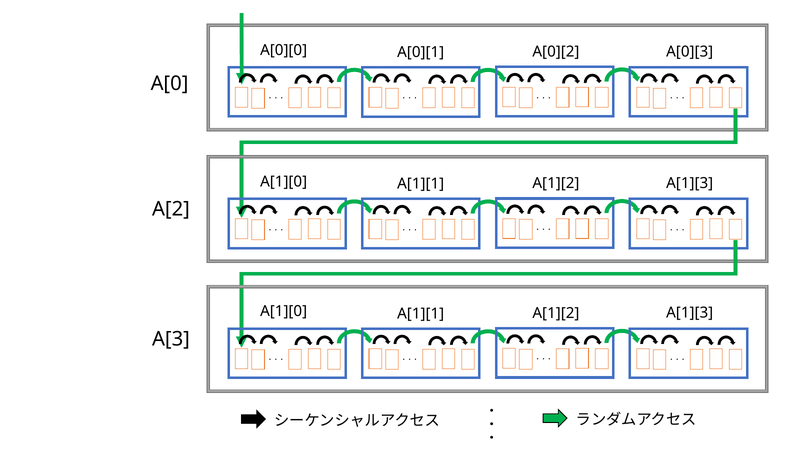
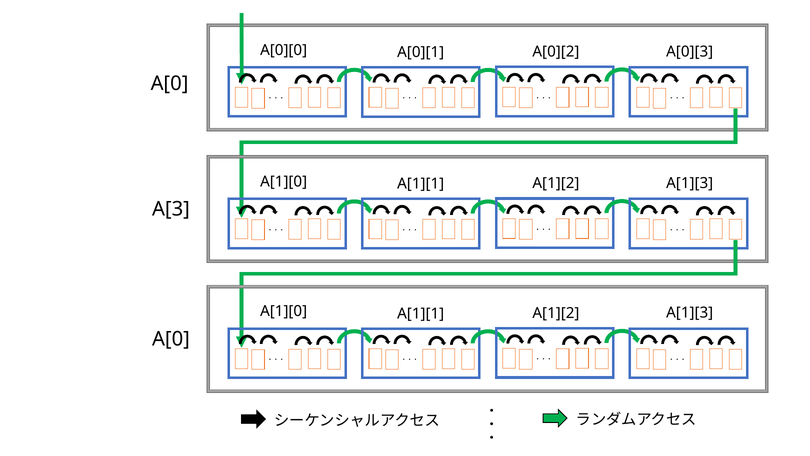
A[2: A[2 -> A[3 (171, 209)
A[3: A[3 -> A[0 (171, 339)
